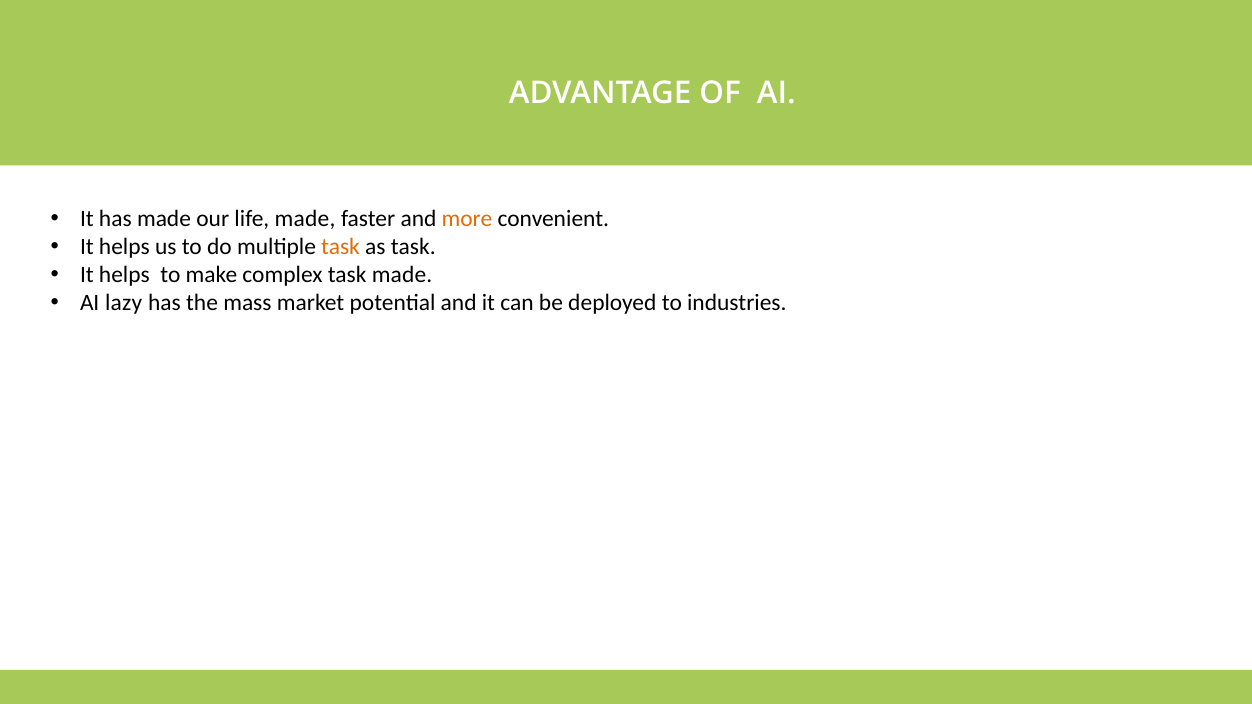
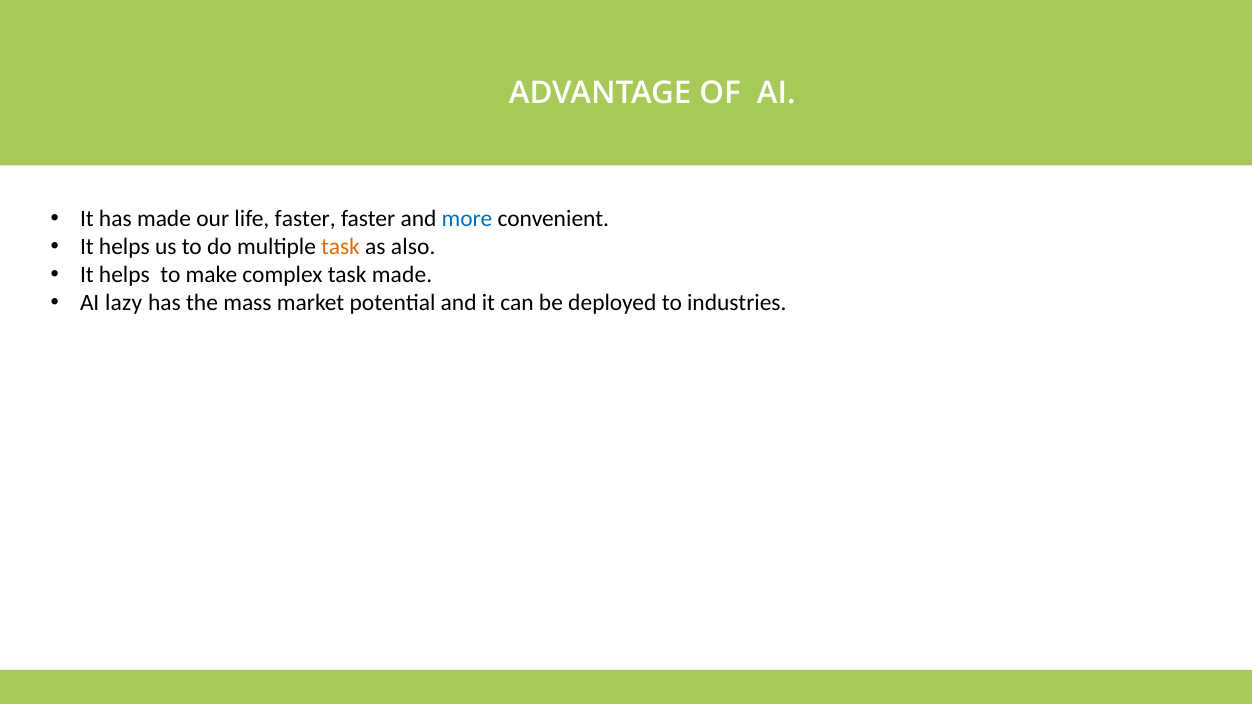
life made: made -> faster (305, 219)
more colour: orange -> blue (467, 219)
as task: task -> also (413, 247)
